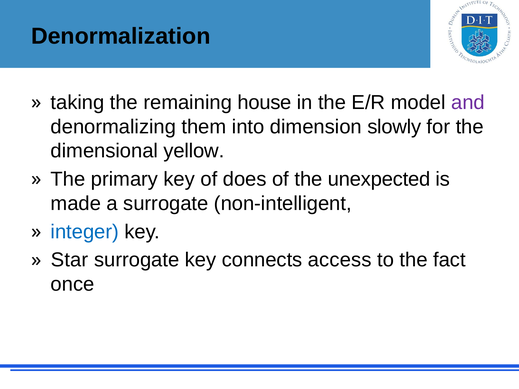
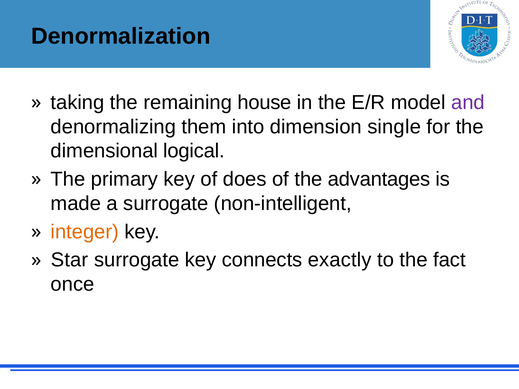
slowly: slowly -> single (394, 127)
yellow: yellow -> logical (194, 151)
unexpected: unexpected -> advantages (379, 179)
integer colour: blue -> orange (85, 232)
access: access -> exactly (340, 260)
